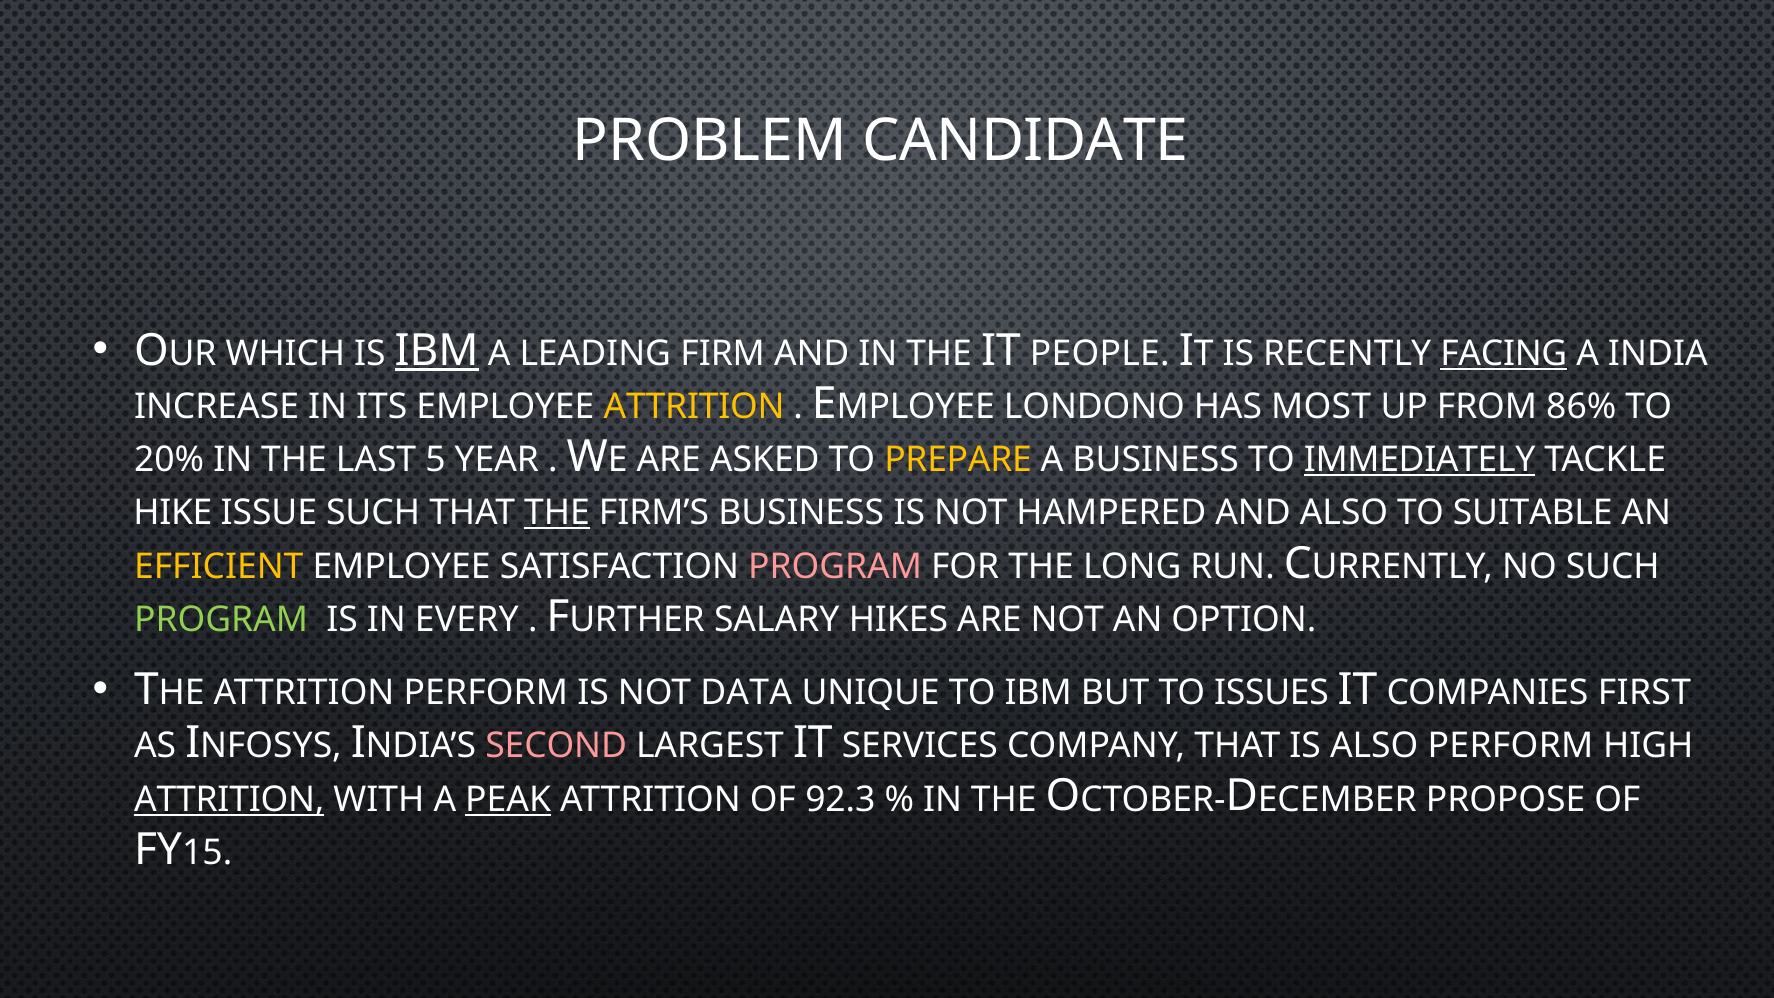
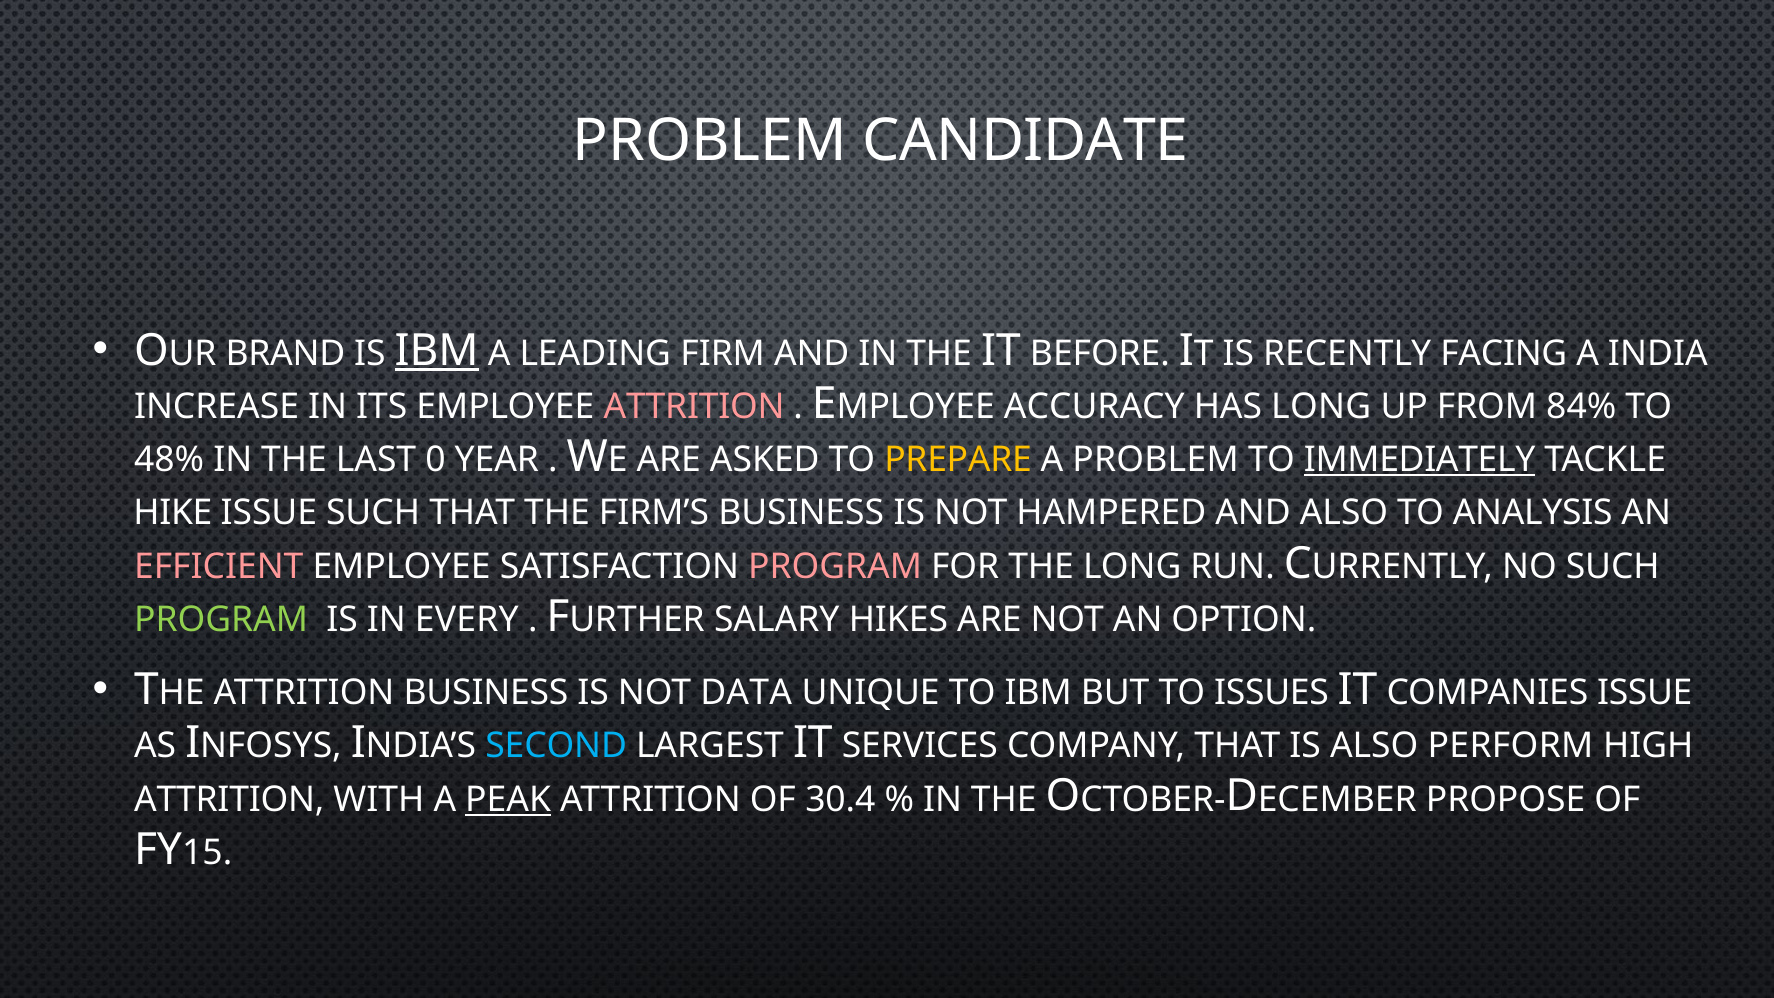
WHICH: WHICH -> BRAND (285, 353)
PEOPLE: PEOPLE -> BEFORE (1100, 353)
FACING underline: present -> none (1504, 353)
ATTRITION colour: yellow -> pink (694, 407)
LONDONO: LONDONO -> ACCURACY (1094, 407)
HAS MOST: MOST -> LONG (1321, 407)
86%: 86% -> 84% (1581, 407)
20%: 20% -> 48% (169, 460)
5: 5 -> 0 (435, 460)
A BUSINESS: BUSINESS -> PROBLEM (1156, 460)
THE underline: present -> none (557, 513)
SUITABLE: SUITABLE -> ANALYSIS (1533, 513)
EFFICIENT colour: yellow -> pink (219, 566)
ATTRITION PERFORM: PERFORM -> BUSINESS (486, 693)
COMPANIES FIRST: FIRST -> ISSUE (1645, 693)
SECOND colour: pink -> light blue (556, 746)
ATTRITION underline: present -> none (229, 799)
92.3: 92.3 -> 30.4 (840, 799)
